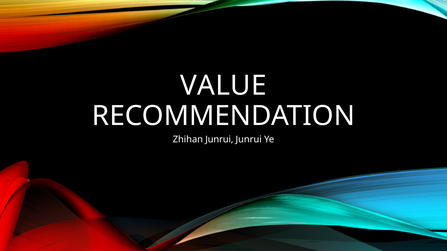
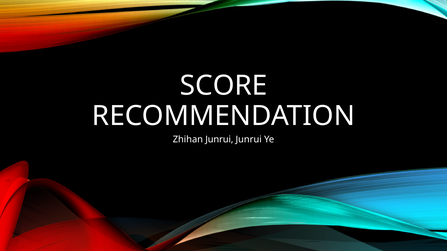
VALUE: VALUE -> SCORE (224, 86)
